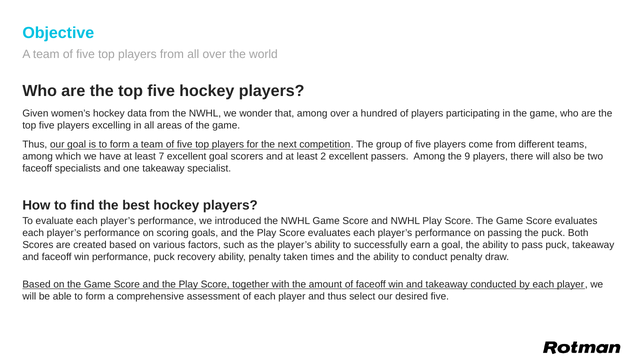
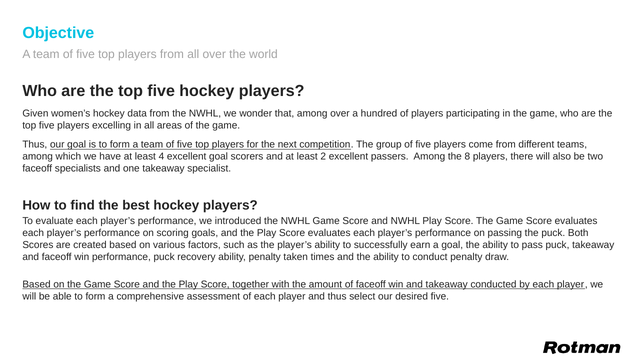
7: 7 -> 4 (161, 156)
9: 9 -> 8 (467, 156)
